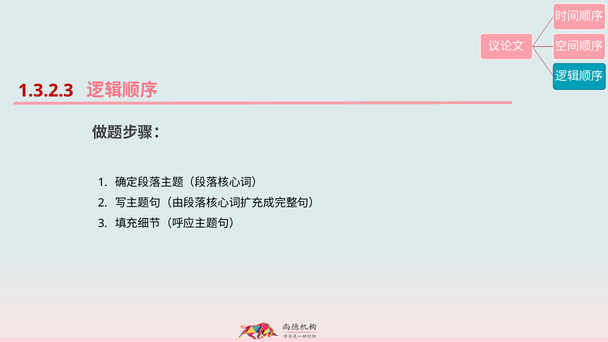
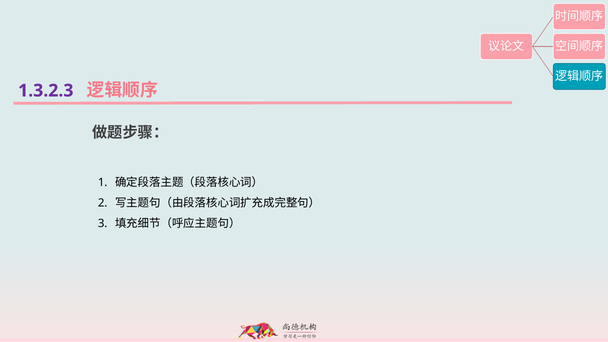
1.3.2.3 colour: red -> purple (46, 91)
